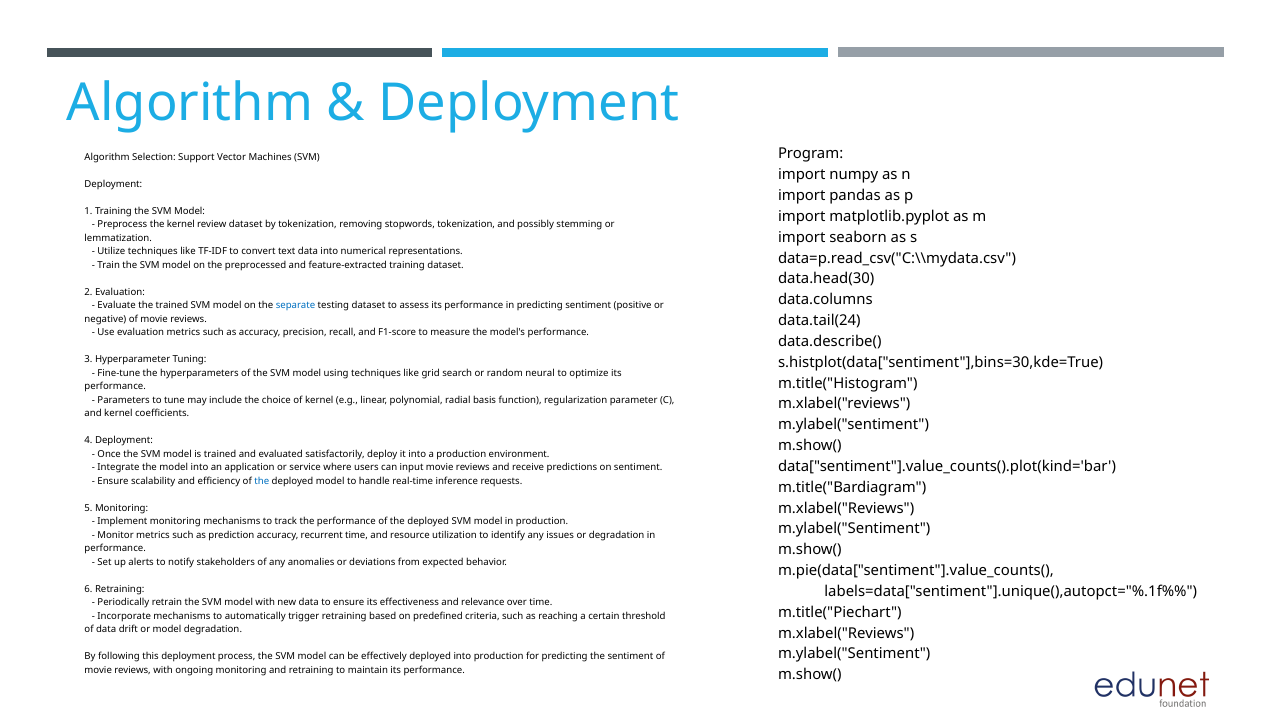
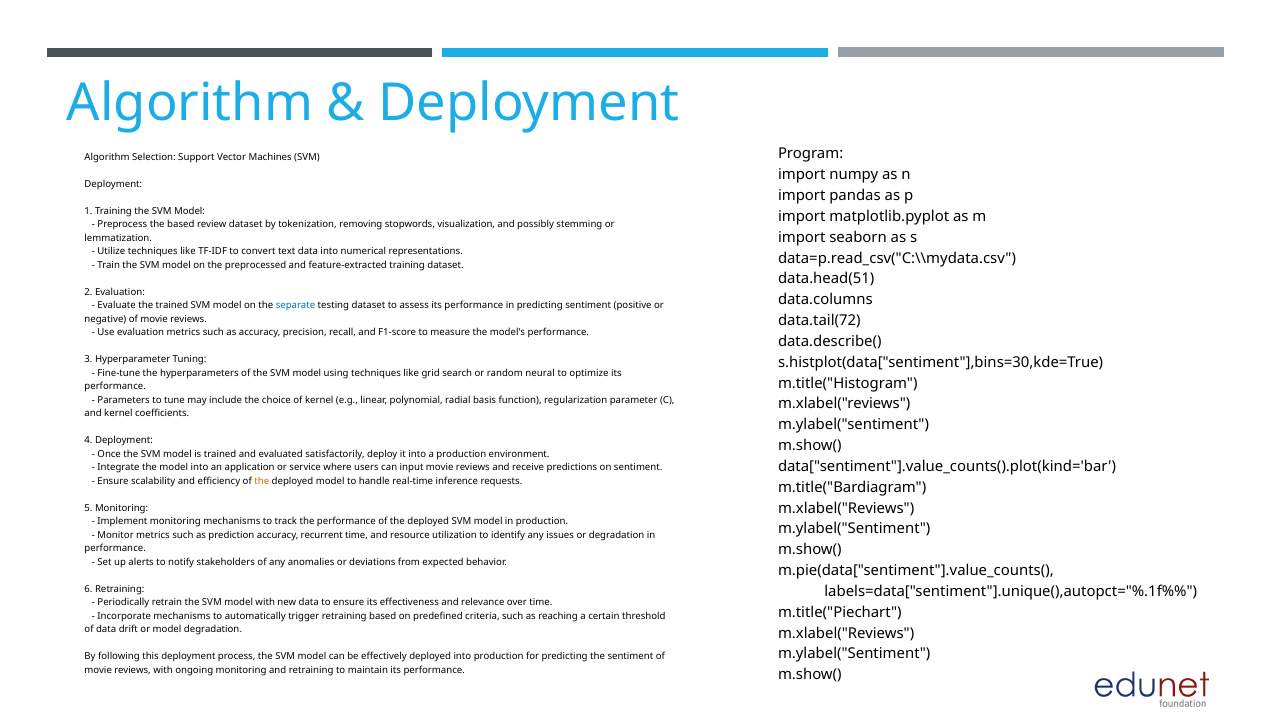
the kernel: kernel -> based (181, 225)
stopwords tokenization: tokenization -> visualization (466, 225)
data.head(30: data.head(30 -> data.head(51 (826, 279)
data.tail(24: data.tail(24 -> data.tail(72 (819, 321)
the colour: blue -> orange (262, 481)
